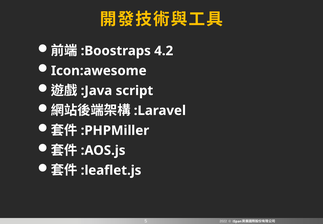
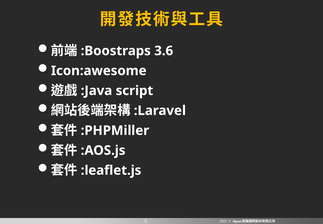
4.2: 4.2 -> 3.6 (164, 51)
